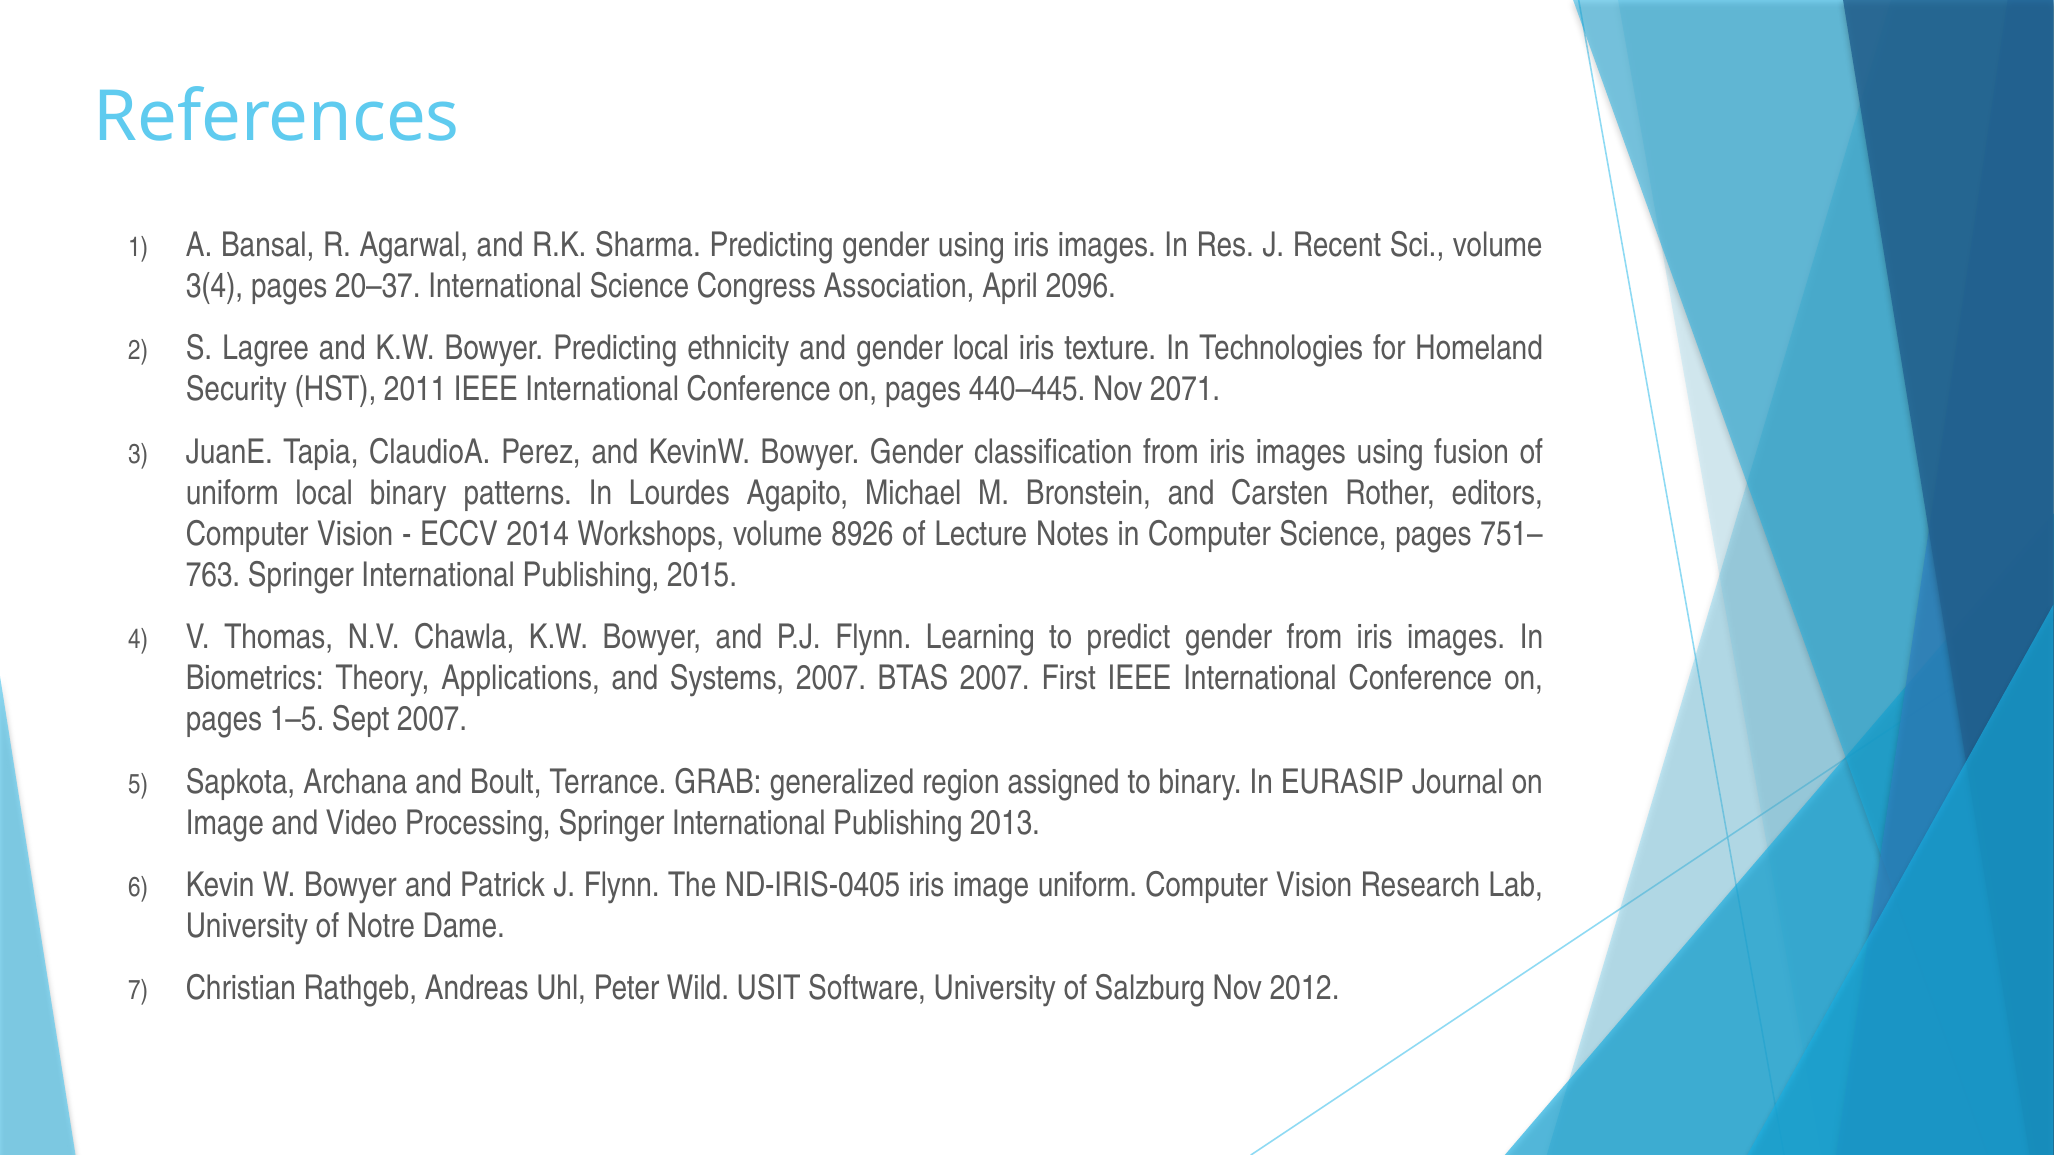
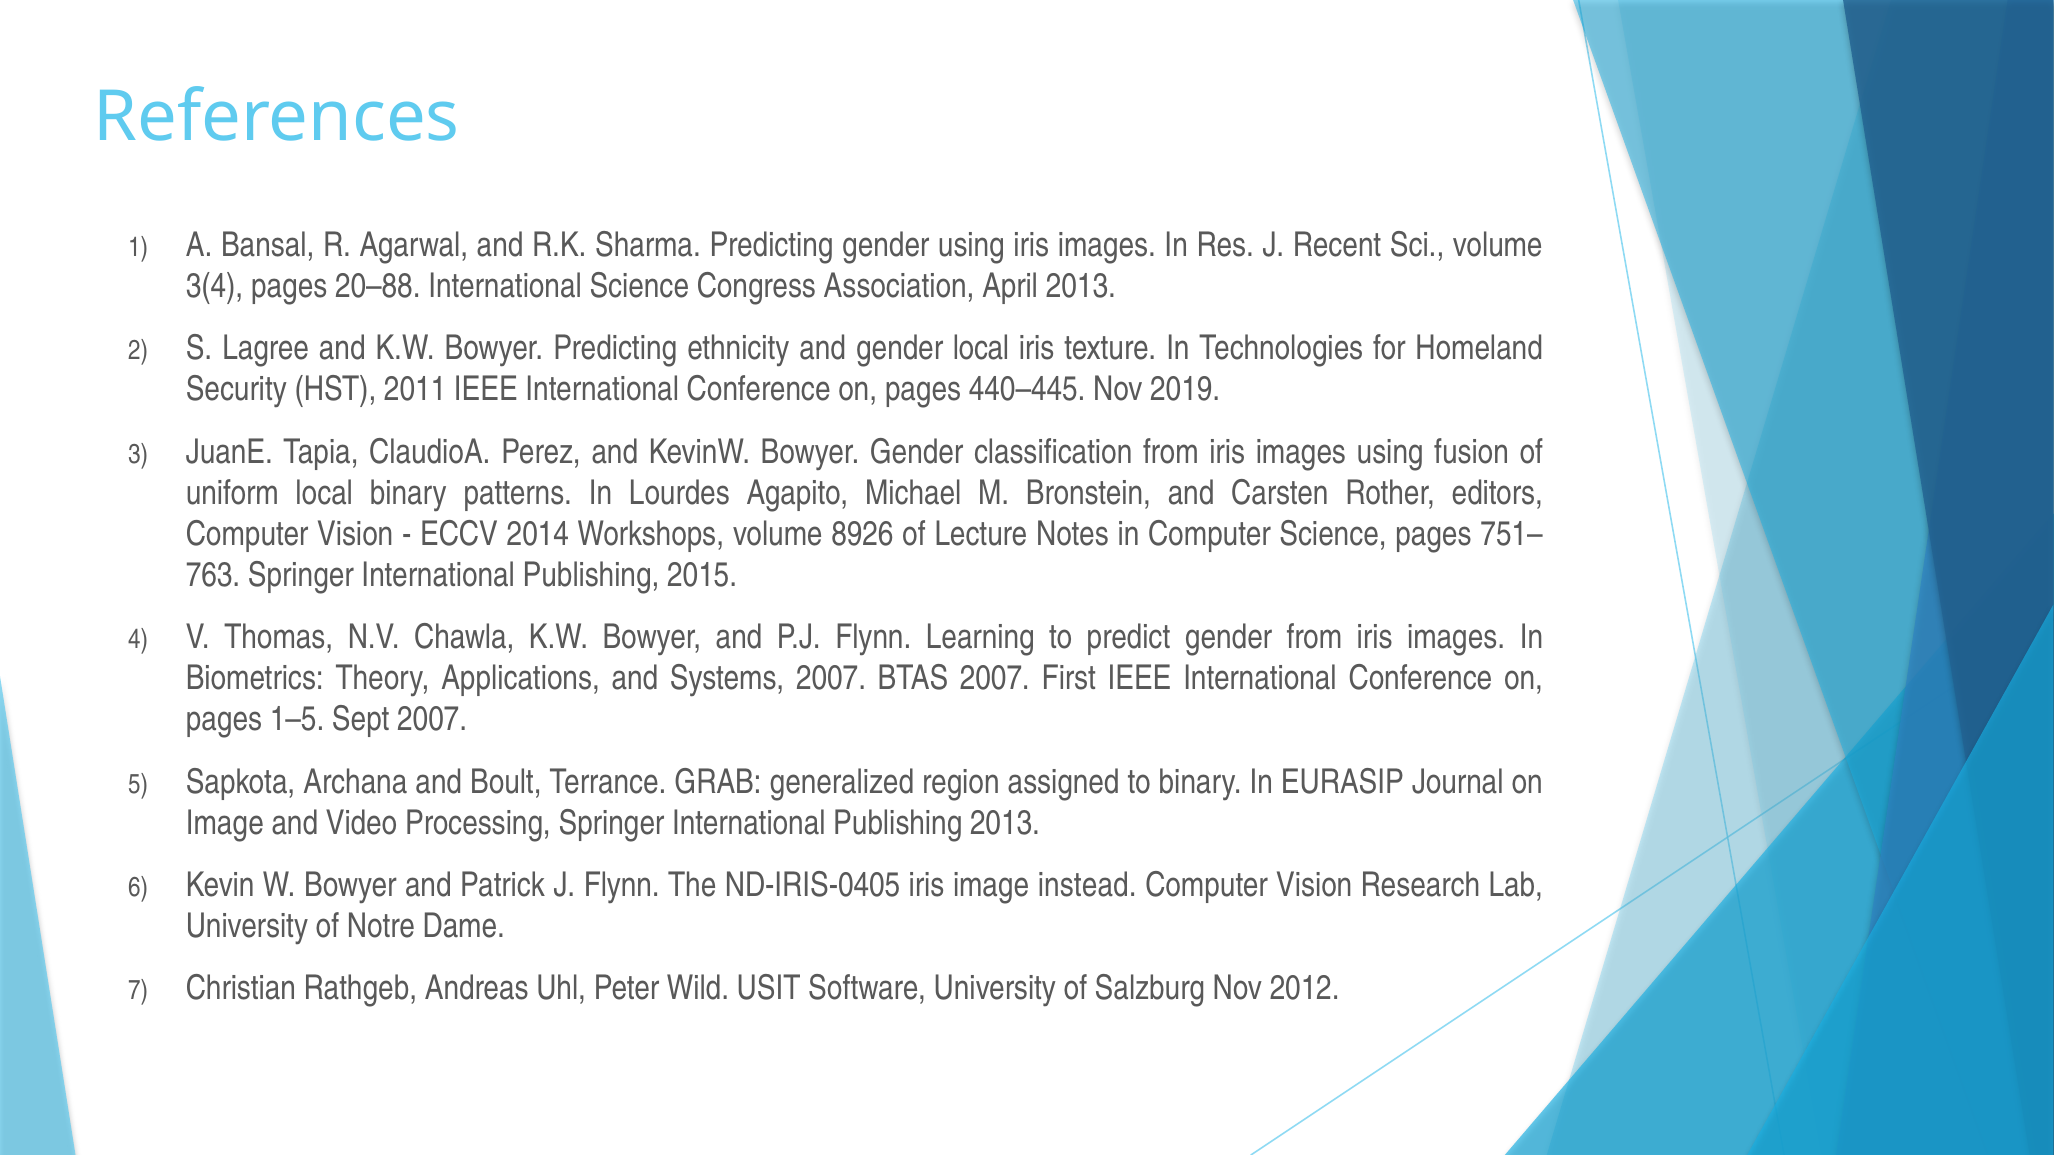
20–37: 20–37 -> 20–88 (378, 286)
April 2096: 2096 -> 2013 (1081, 286)
2071: 2071 -> 2019 (1185, 390)
image uniform: uniform -> instead (1087, 885)
